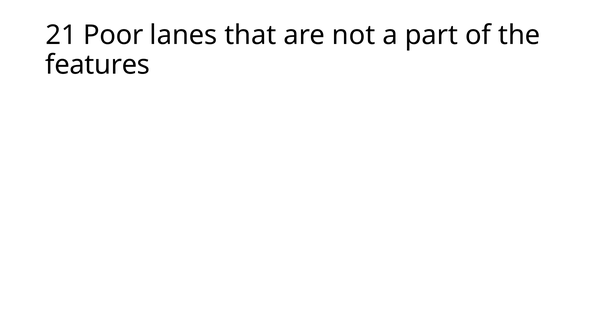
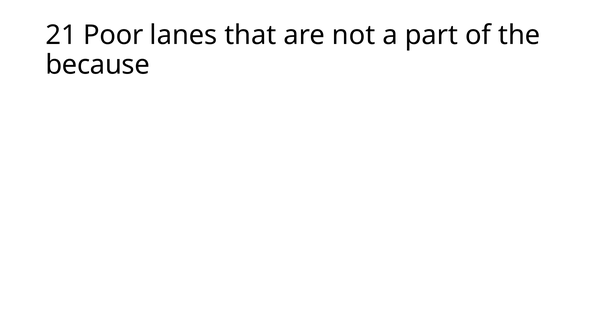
features: features -> because (98, 65)
